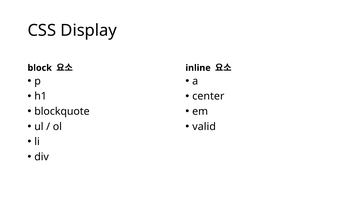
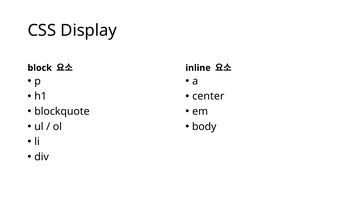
valid: valid -> body (204, 127)
